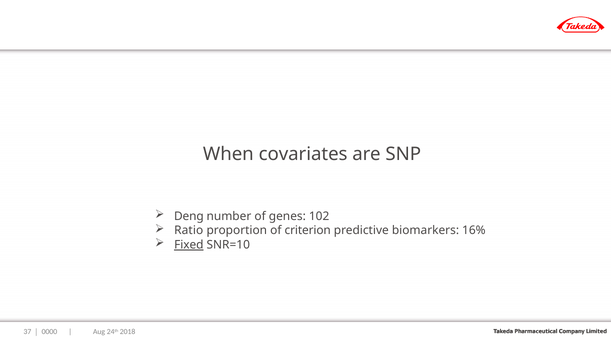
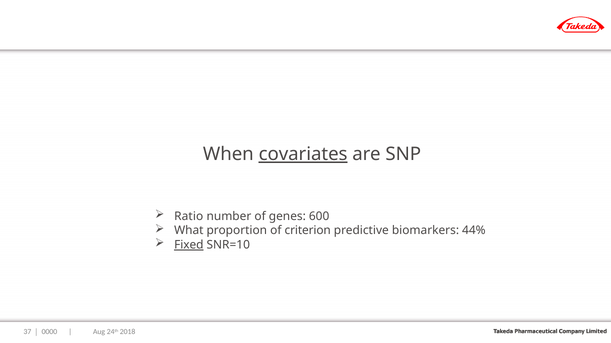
covariates underline: none -> present (303, 155)
Deng: Deng -> Ratio (189, 217)
102: 102 -> 600 (319, 217)
Ratio: Ratio -> What (189, 231)
16%: 16% -> 44% (474, 231)
